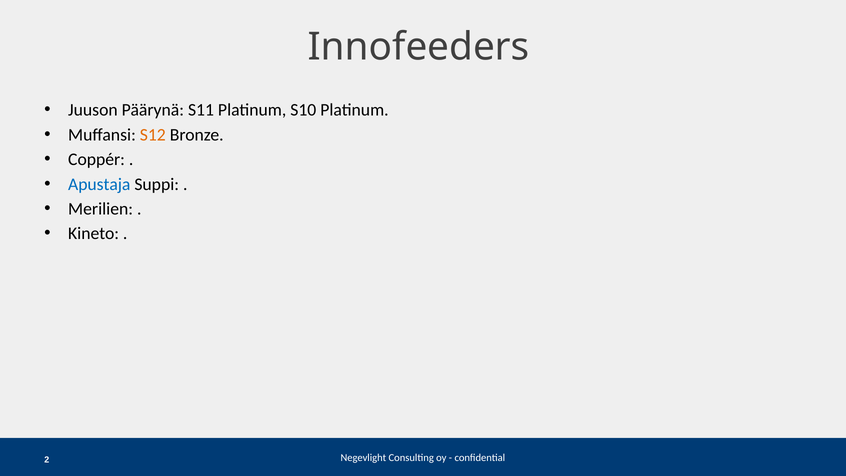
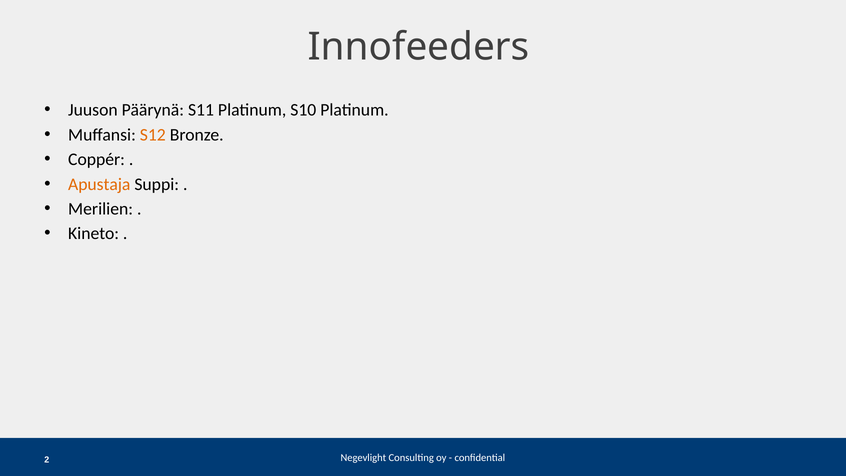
Apustaja colour: blue -> orange (99, 184)
